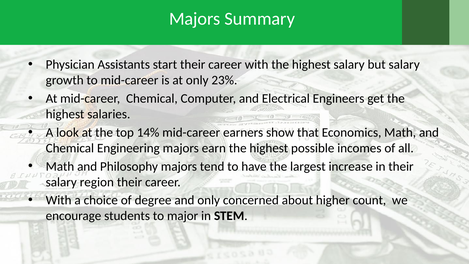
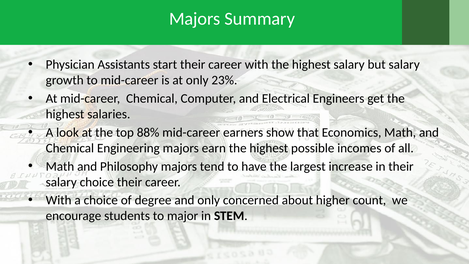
14%: 14% -> 88% (148, 132)
salary region: region -> choice (97, 182)
